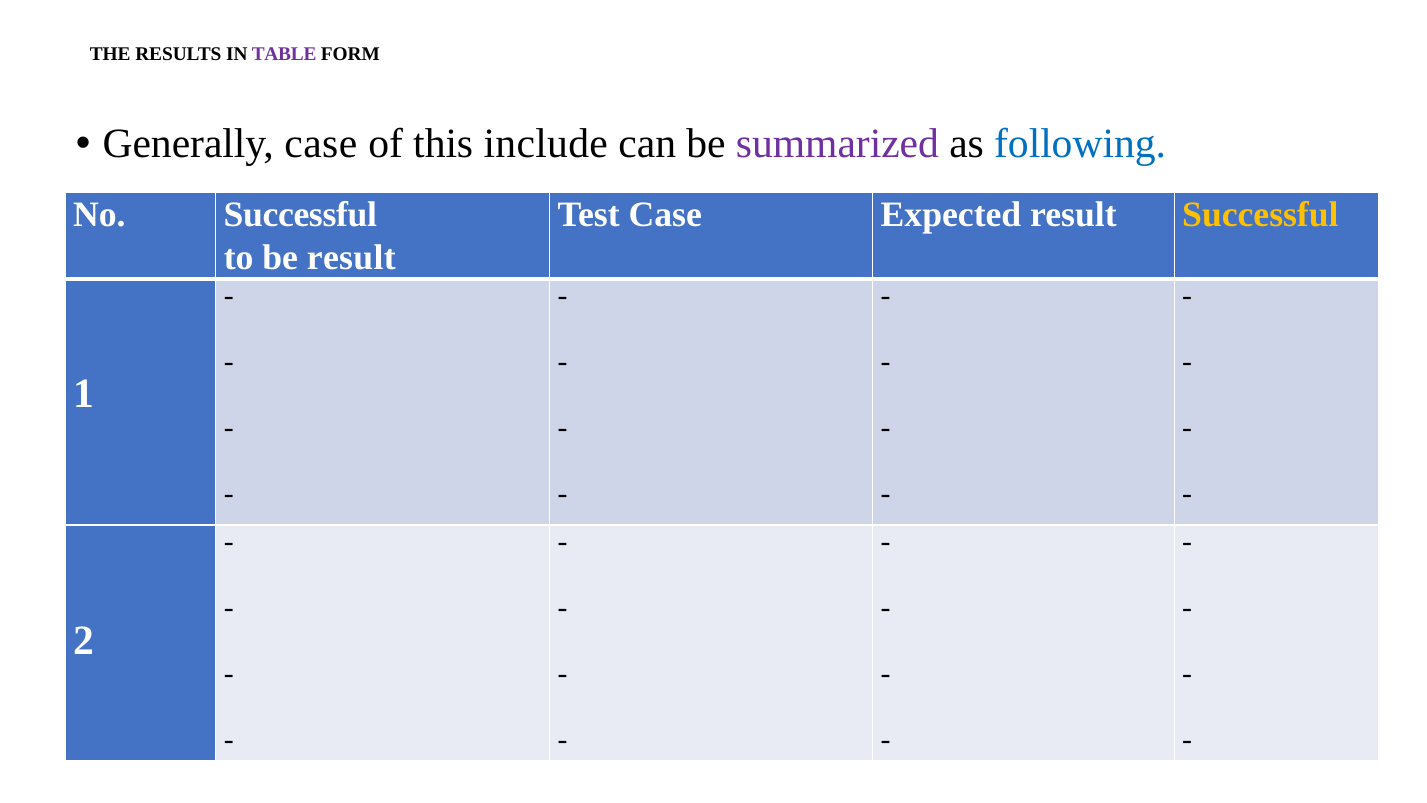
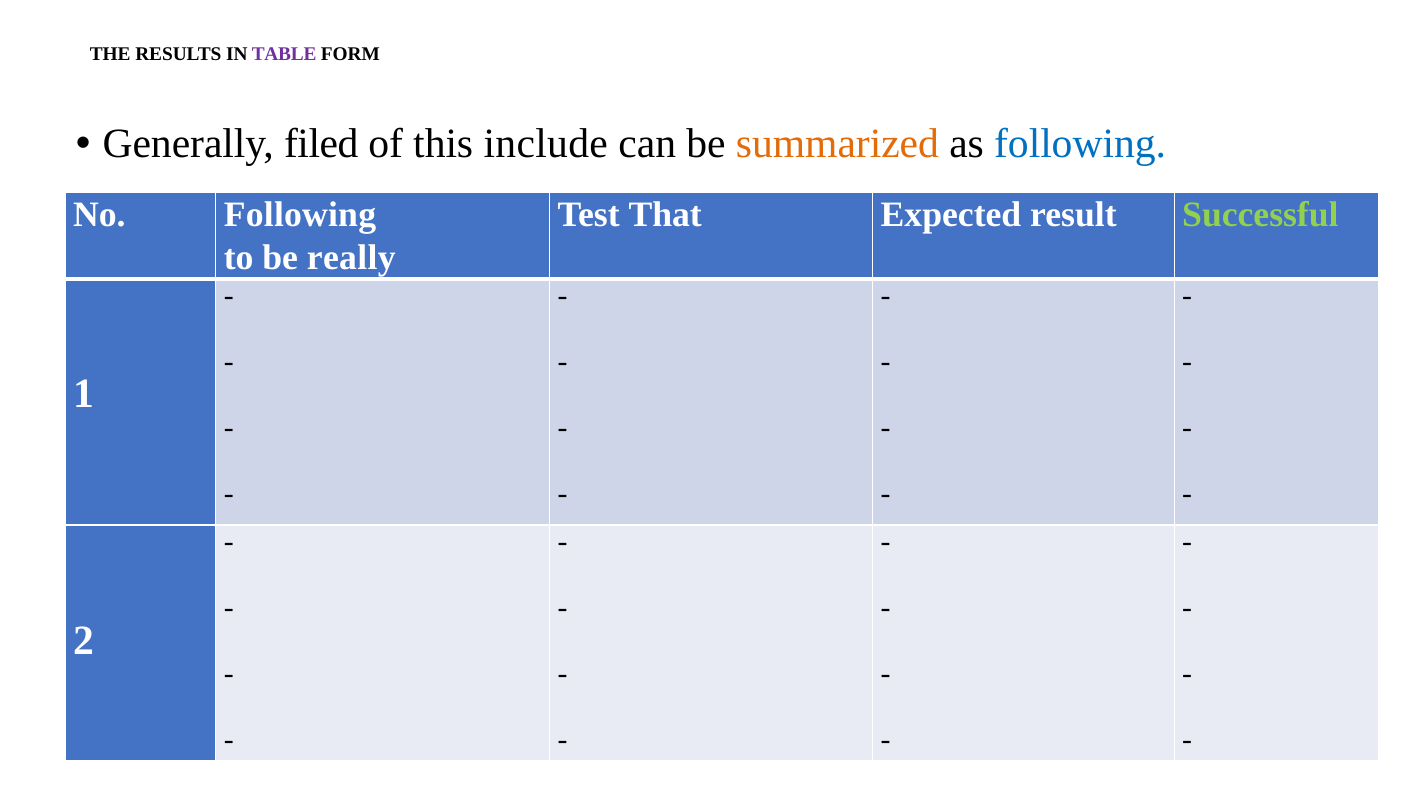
Generally case: case -> filed (321, 144)
summarized colour: purple -> orange (837, 144)
No Successful: Successful -> Following (300, 215)
Test Case: Case -> That (665, 215)
Successful colour: yellow -> light green (1260, 215)
be result: result -> really (351, 257)
